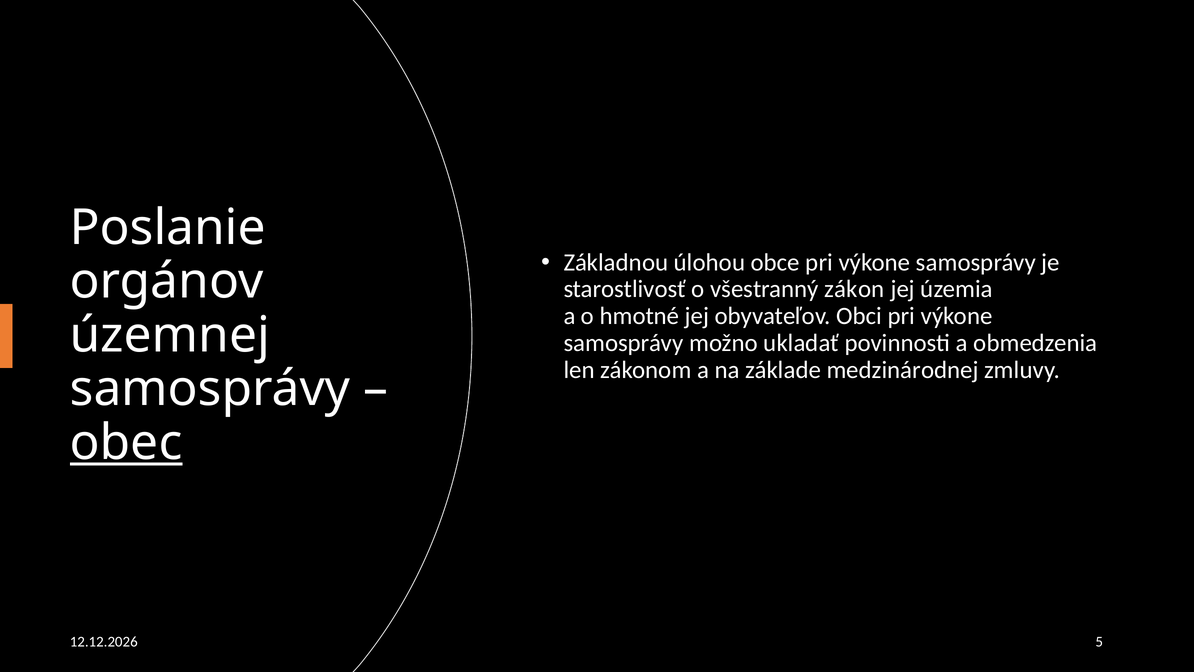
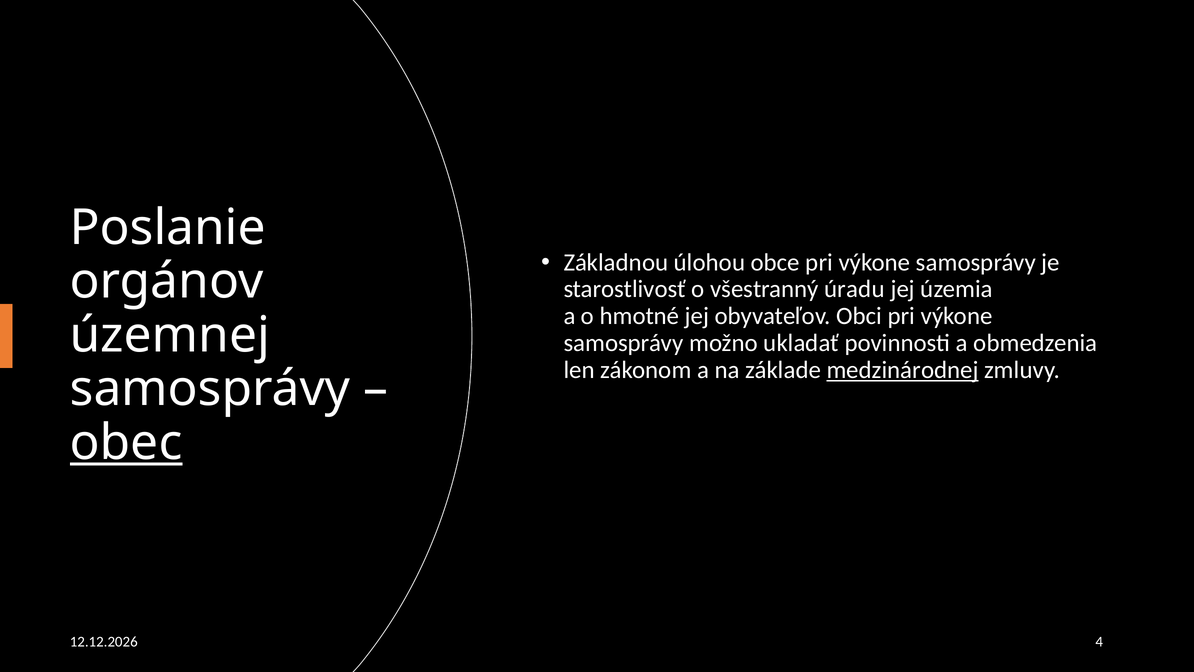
zákon: zákon -> úradu (854, 289)
medzinárodnej underline: none -> present (903, 370)
5: 5 -> 4 (1099, 641)
